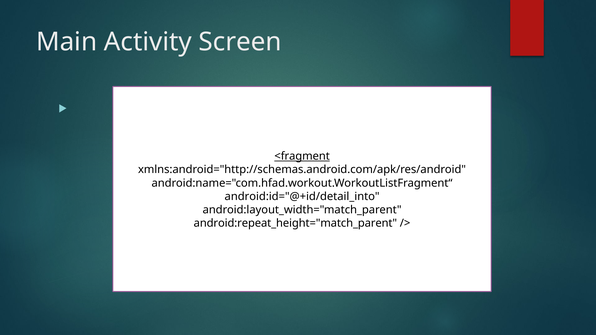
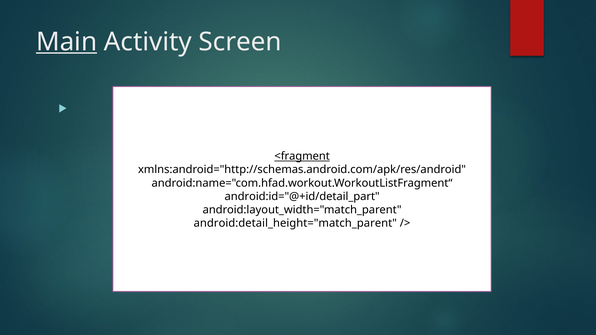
Main underline: none -> present (67, 42)
android:id="@+id/detail_into: android:id="@+id/detail_into -> android:id="@+id/detail_part (302, 197)
android:repeat_height="match_parent: android:repeat_height="match_parent -> android:detail_height="match_parent (295, 223)
